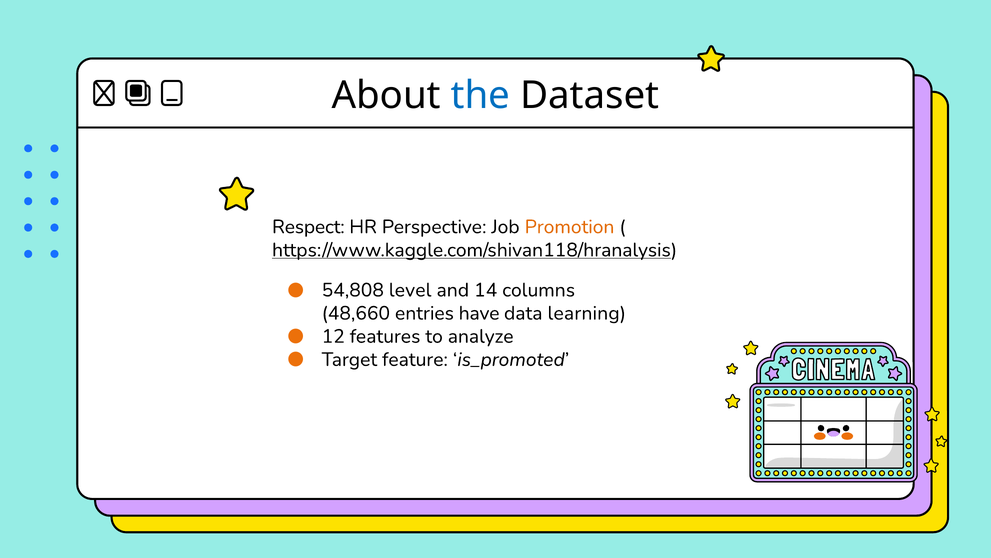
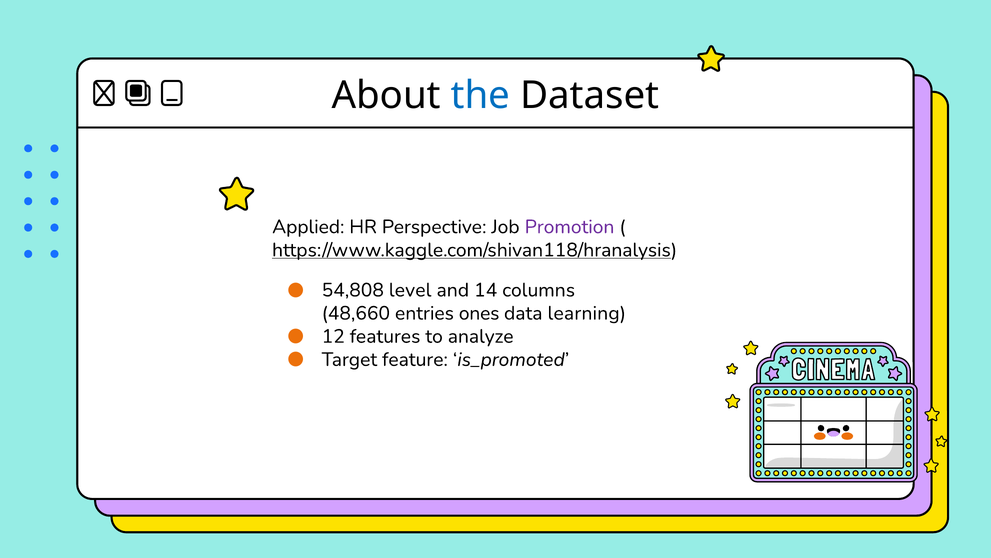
Respect: Respect -> Applied (308, 227)
Promotion colour: orange -> purple (569, 227)
have: have -> ones (479, 313)
